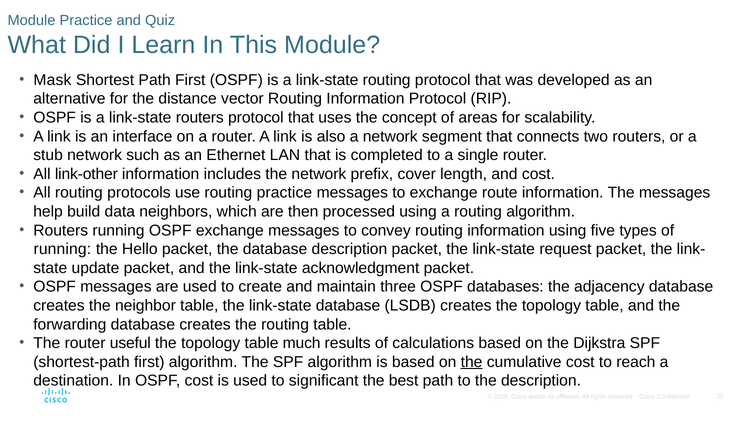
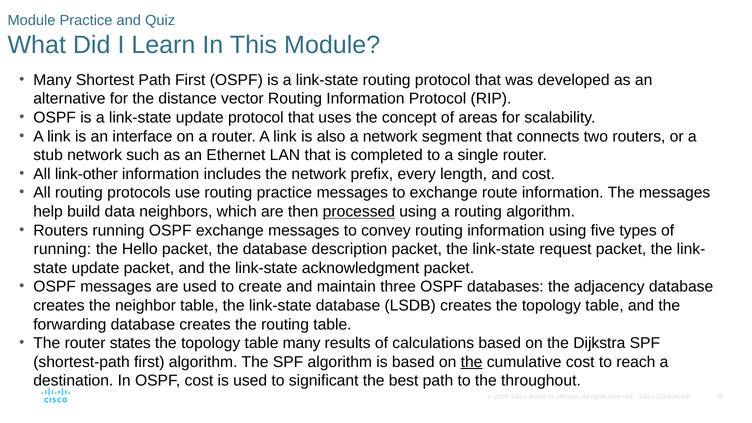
Mask: Mask -> Many (52, 80)
link-state routers: routers -> update (200, 118)
cover: cover -> every (417, 174)
processed underline: none -> present (359, 212)
useful: useful -> states (130, 343)
table much: much -> many (302, 343)
the description: description -> throughout (541, 381)
